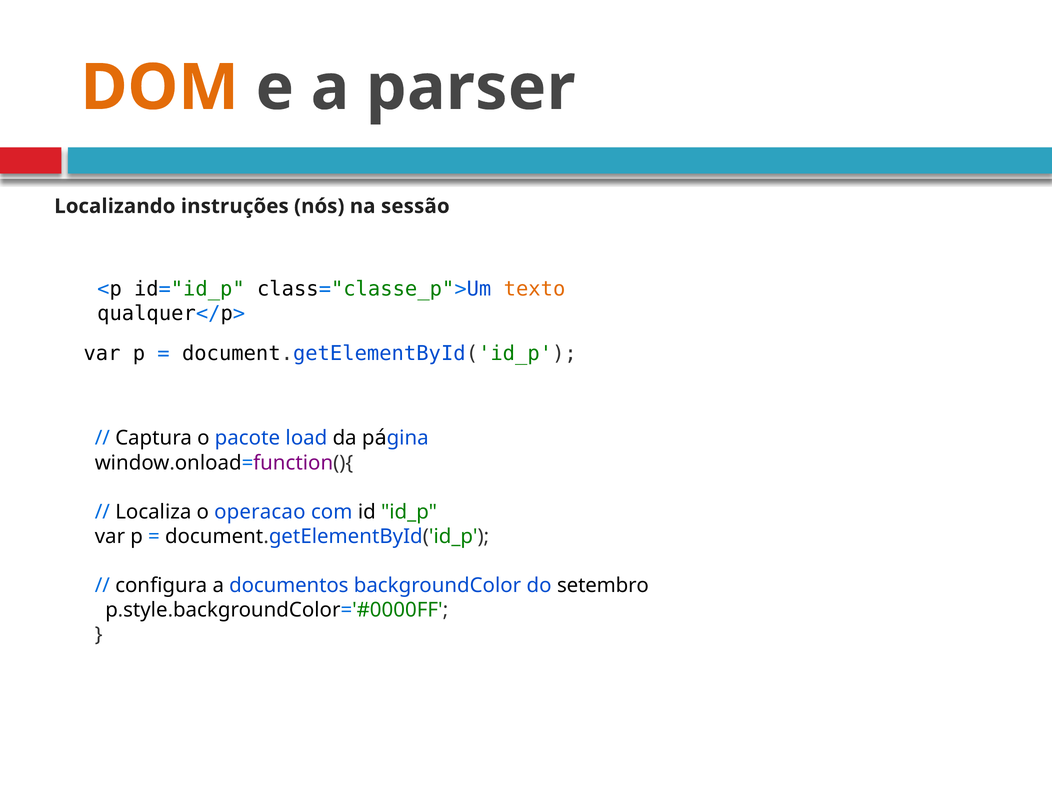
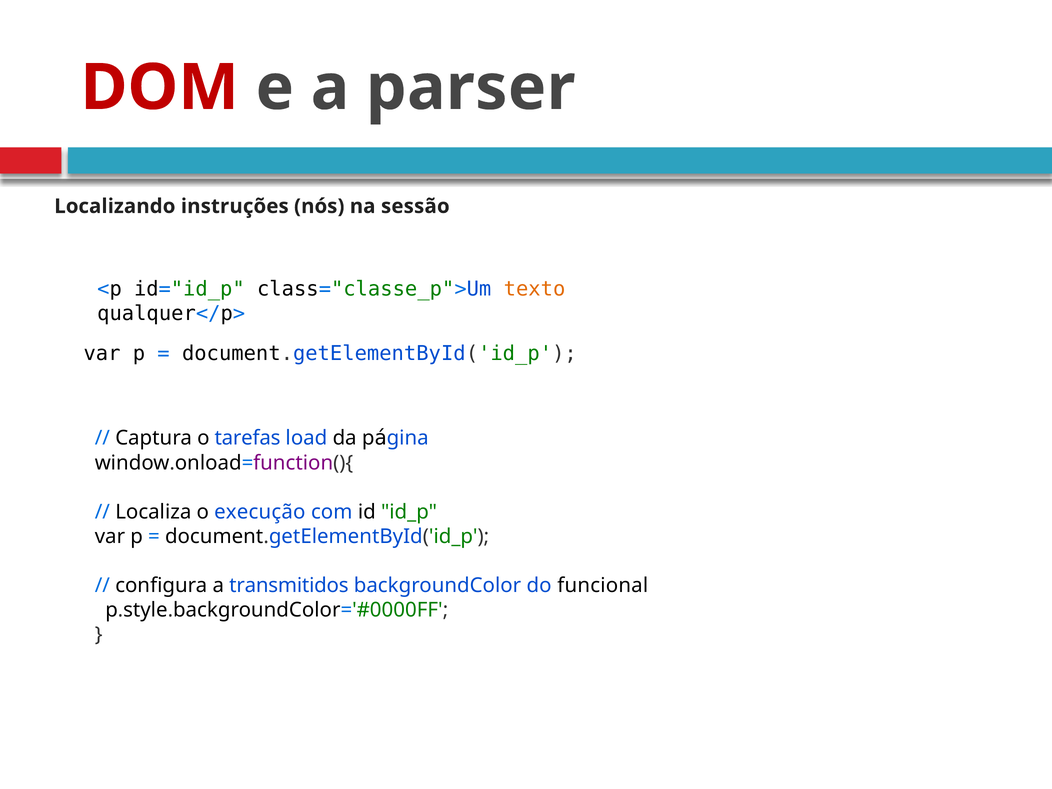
DOM colour: orange -> red (160, 88)
pacote: pacote -> tarefas (248, 438)
operacao: operacao -> execução (260, 512)
documentos: documentos -> transmitidos (289, 586)
setembro: setembro -> funcional (603, 586)
